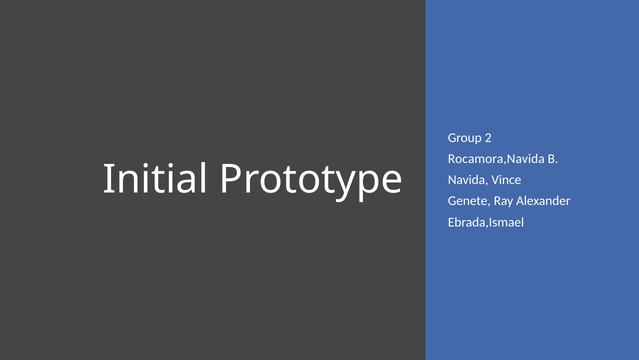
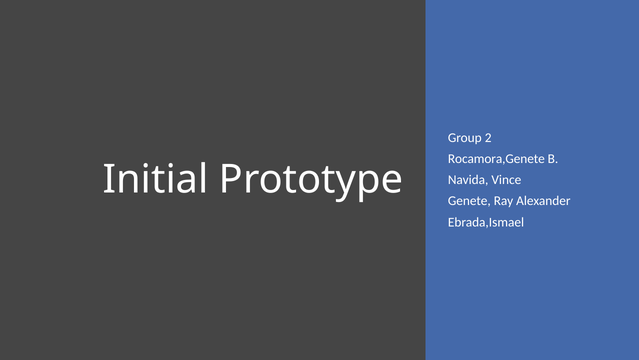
Rocamora,Navida: Rocamora,Navida -> Rocamora,Genete (496, 159)
